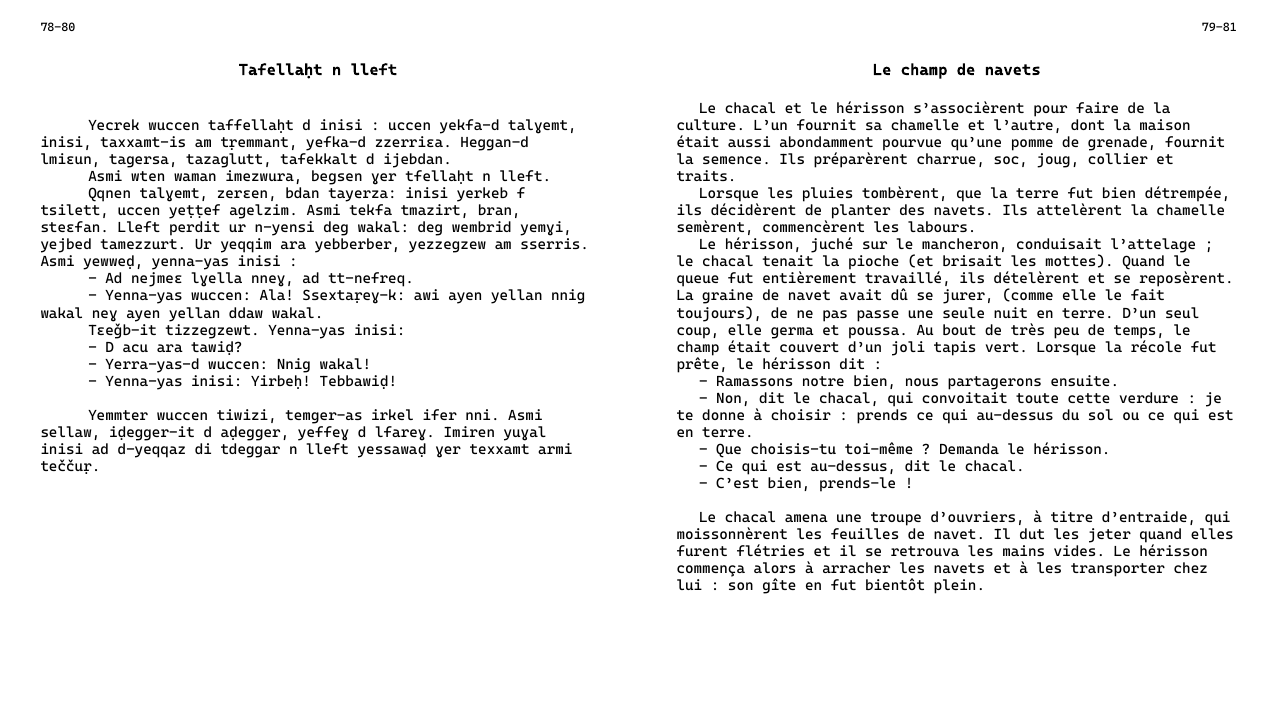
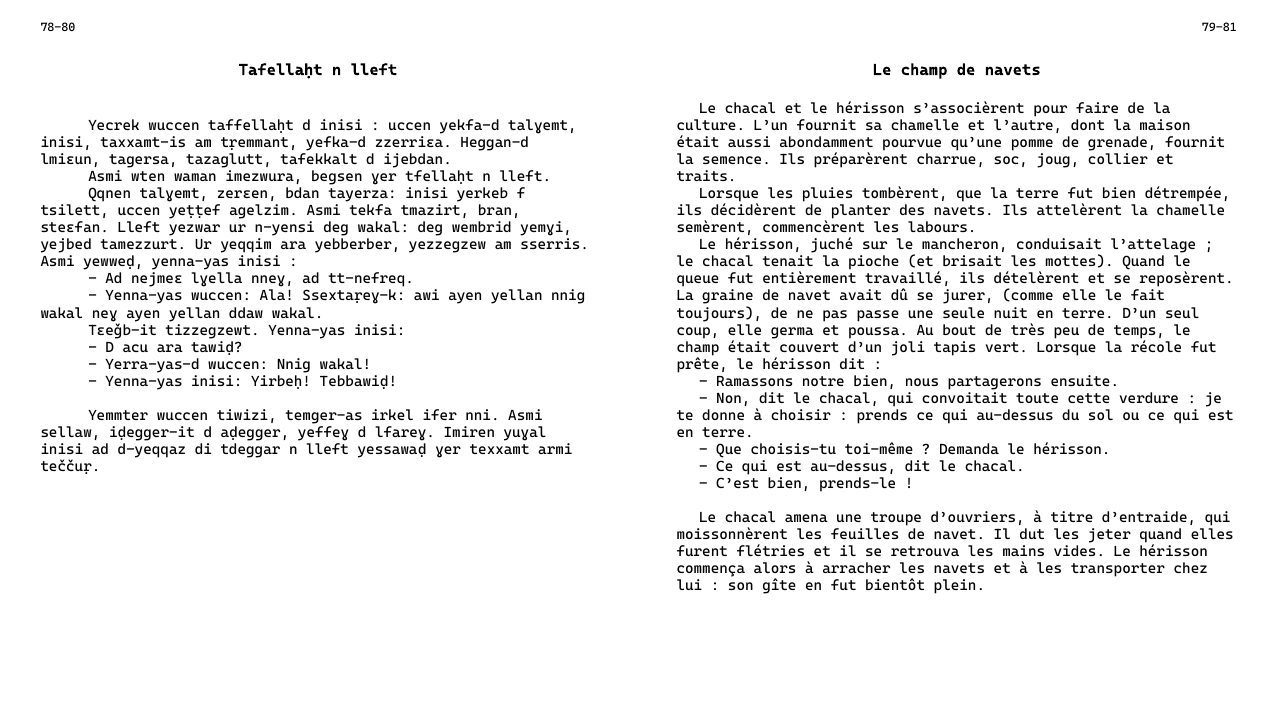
perdit: perdit -> yezwar (195, 228)
